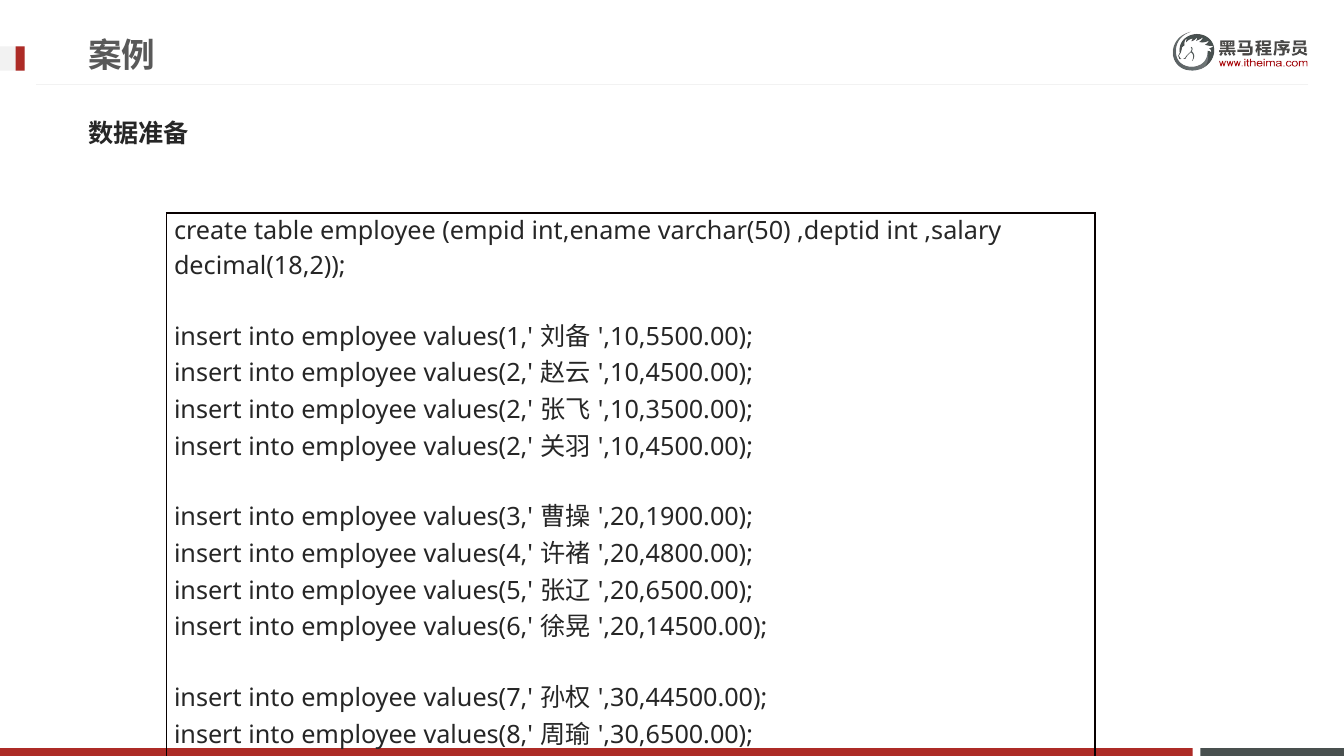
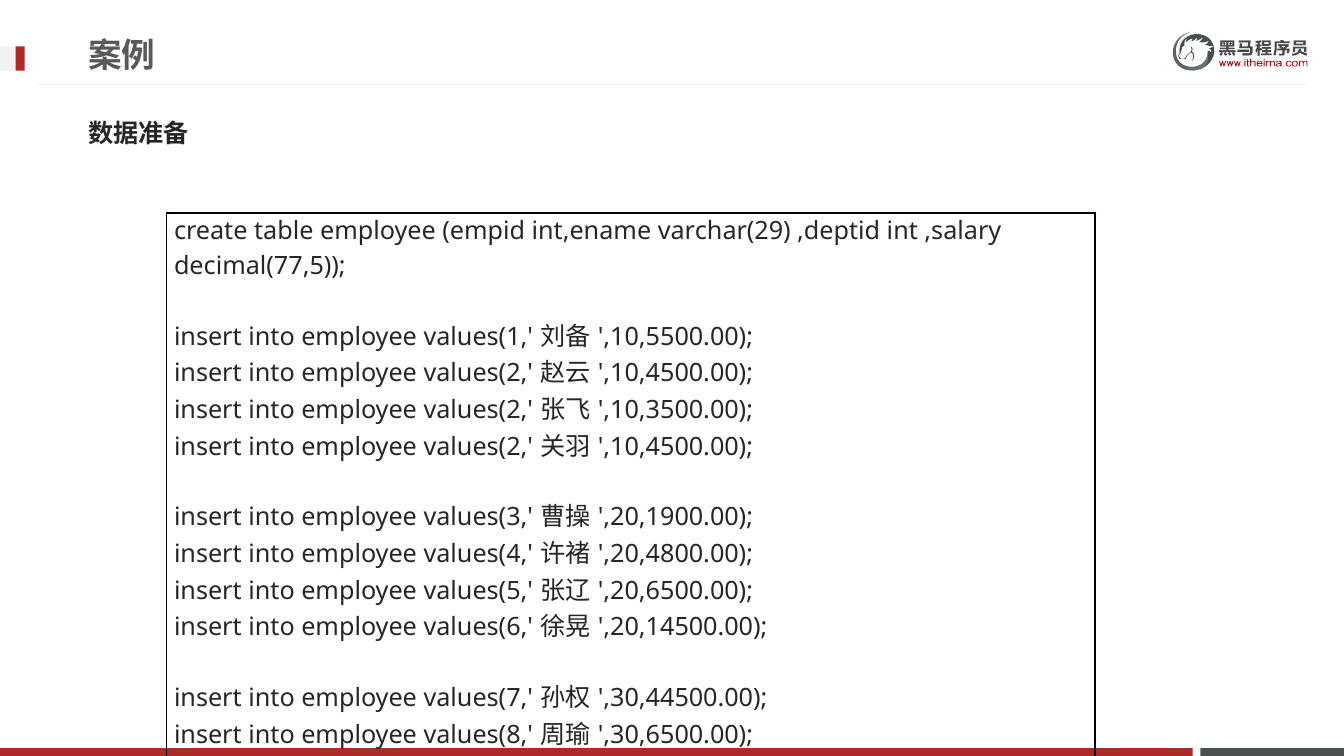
varchar(50: varchar(50 -> varchar(29 (724, 232)
decimal(18,2: decimal(18,2 -> decimal(77,5 (260, 266)
